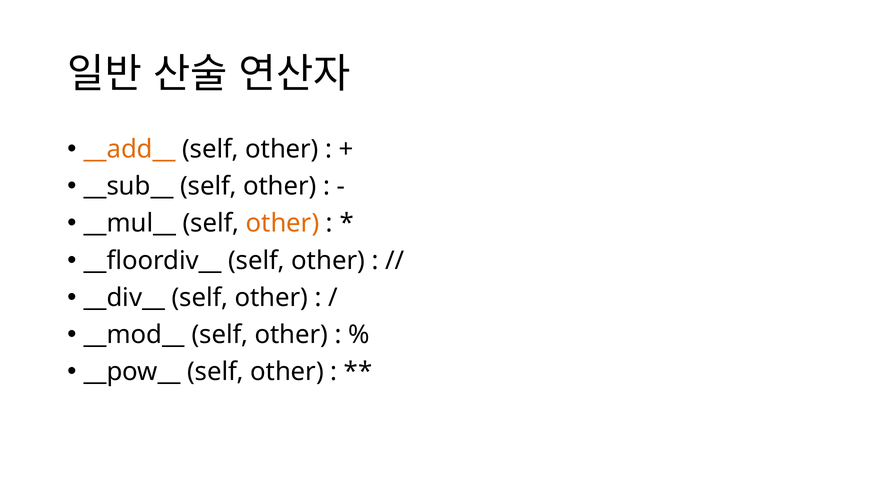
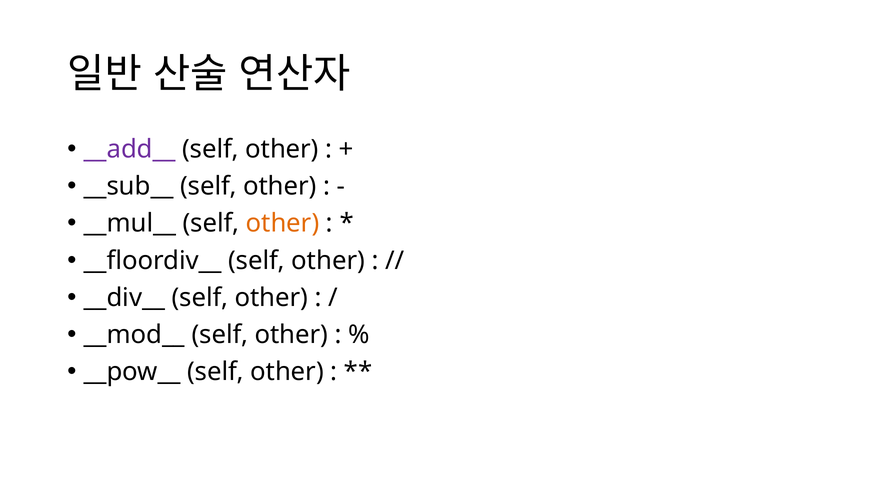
__add__ colour: orange -> purple (130, 149)
